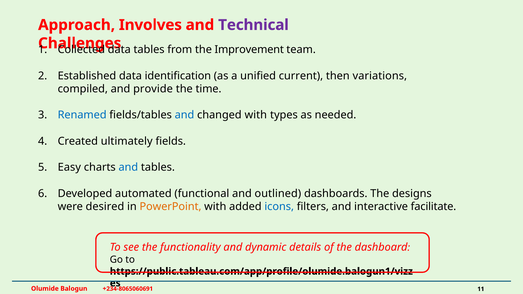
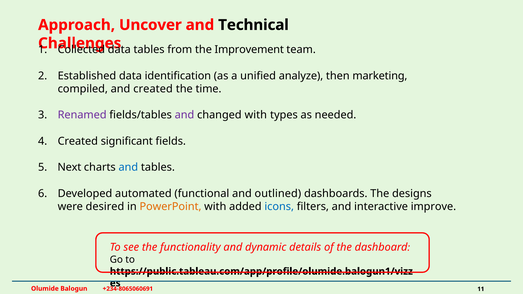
Involves: Involves -> Uncover (150, 25)
Technical colour: purple -> black (253, 25)
current: current -> analyze (301, 76)
variations: variations -> marketing (380, 76)
and provide: provide -> created (153, 89)
Renamed colour: blue -> purple (82, 115)
and colour: blue -> purple (184, 115)
ultimately: ultimately -> significant (127, 141)
Easy: Easy -> Next (69, 167)
facilitate: facilitate -> improve (433, 207)
